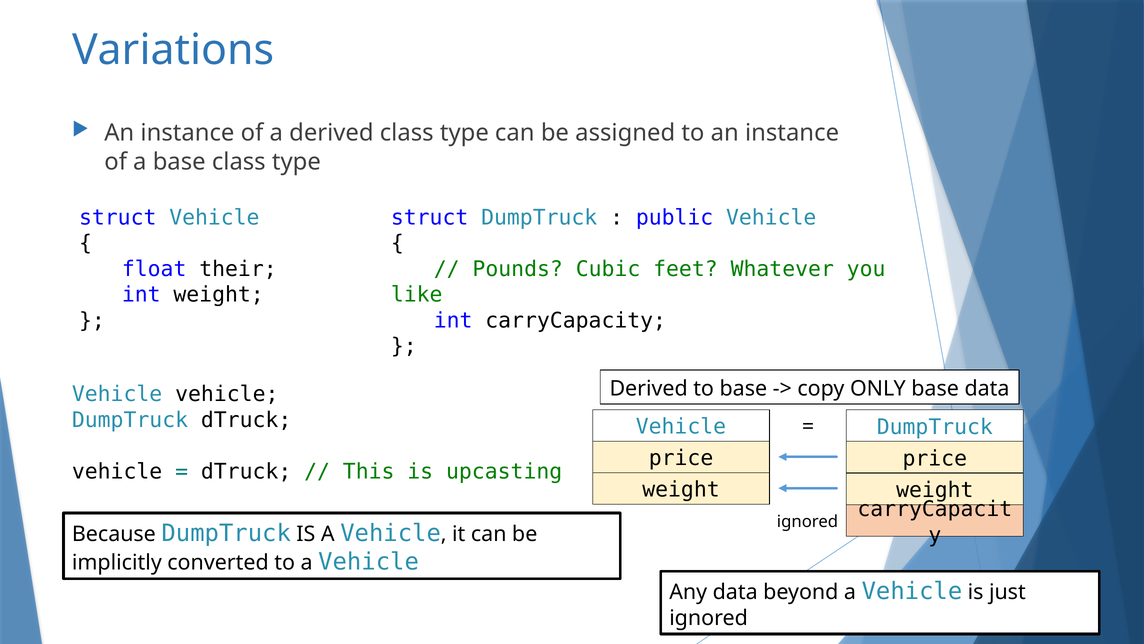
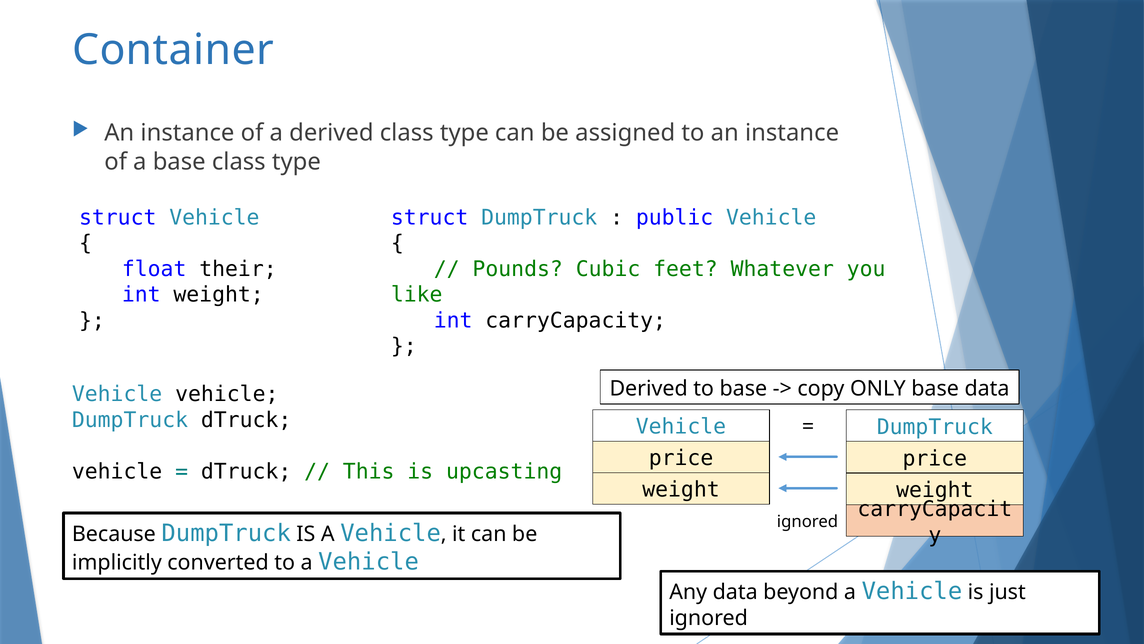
Variations: Variations -> Container (173, 50)
